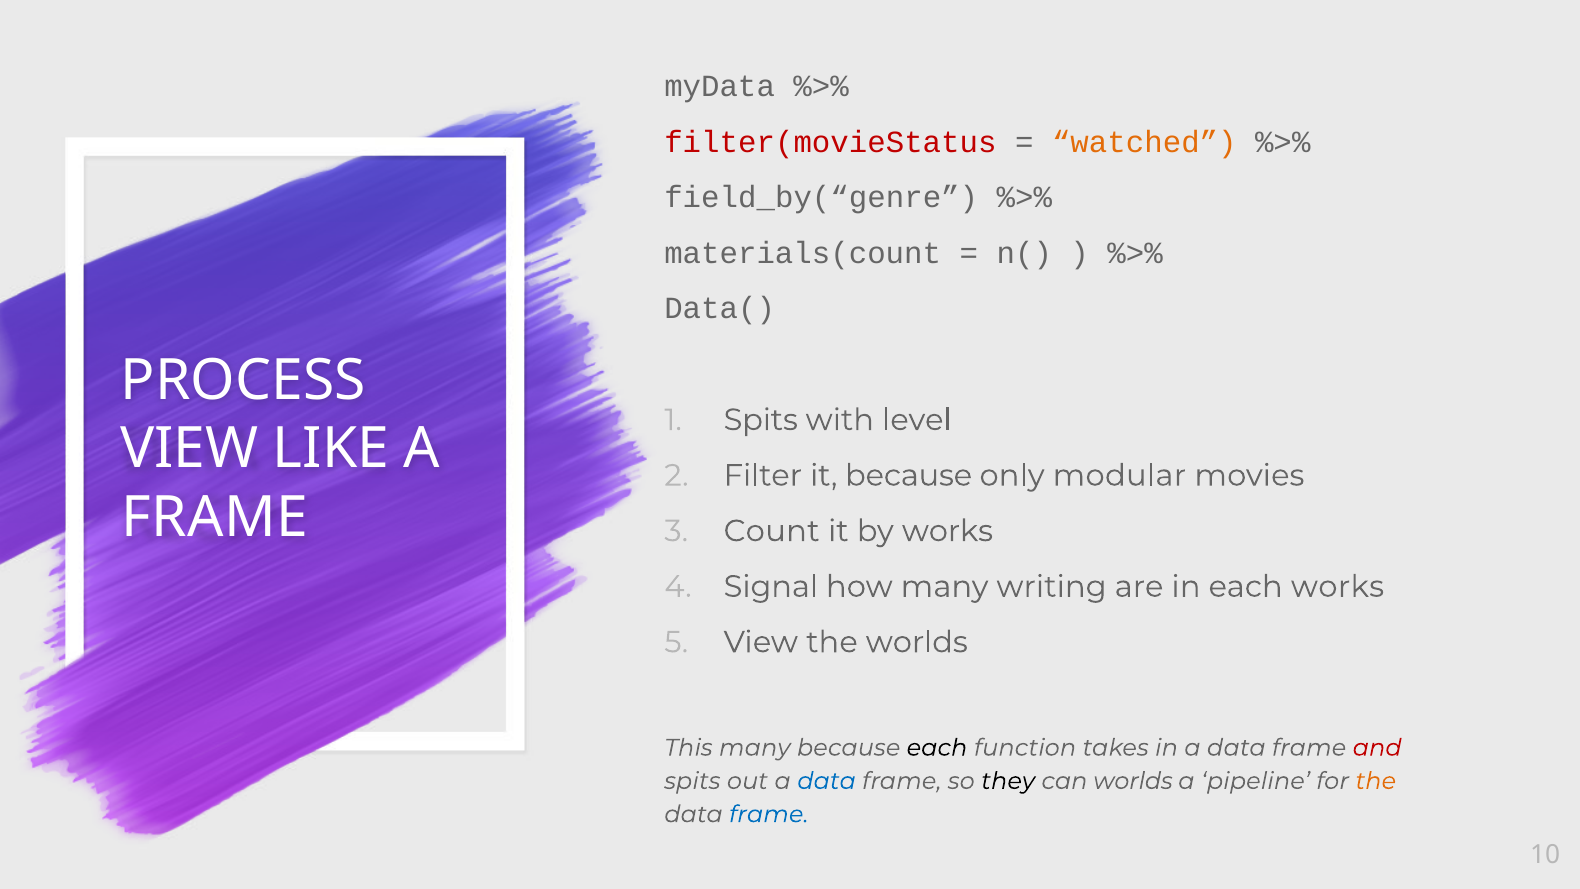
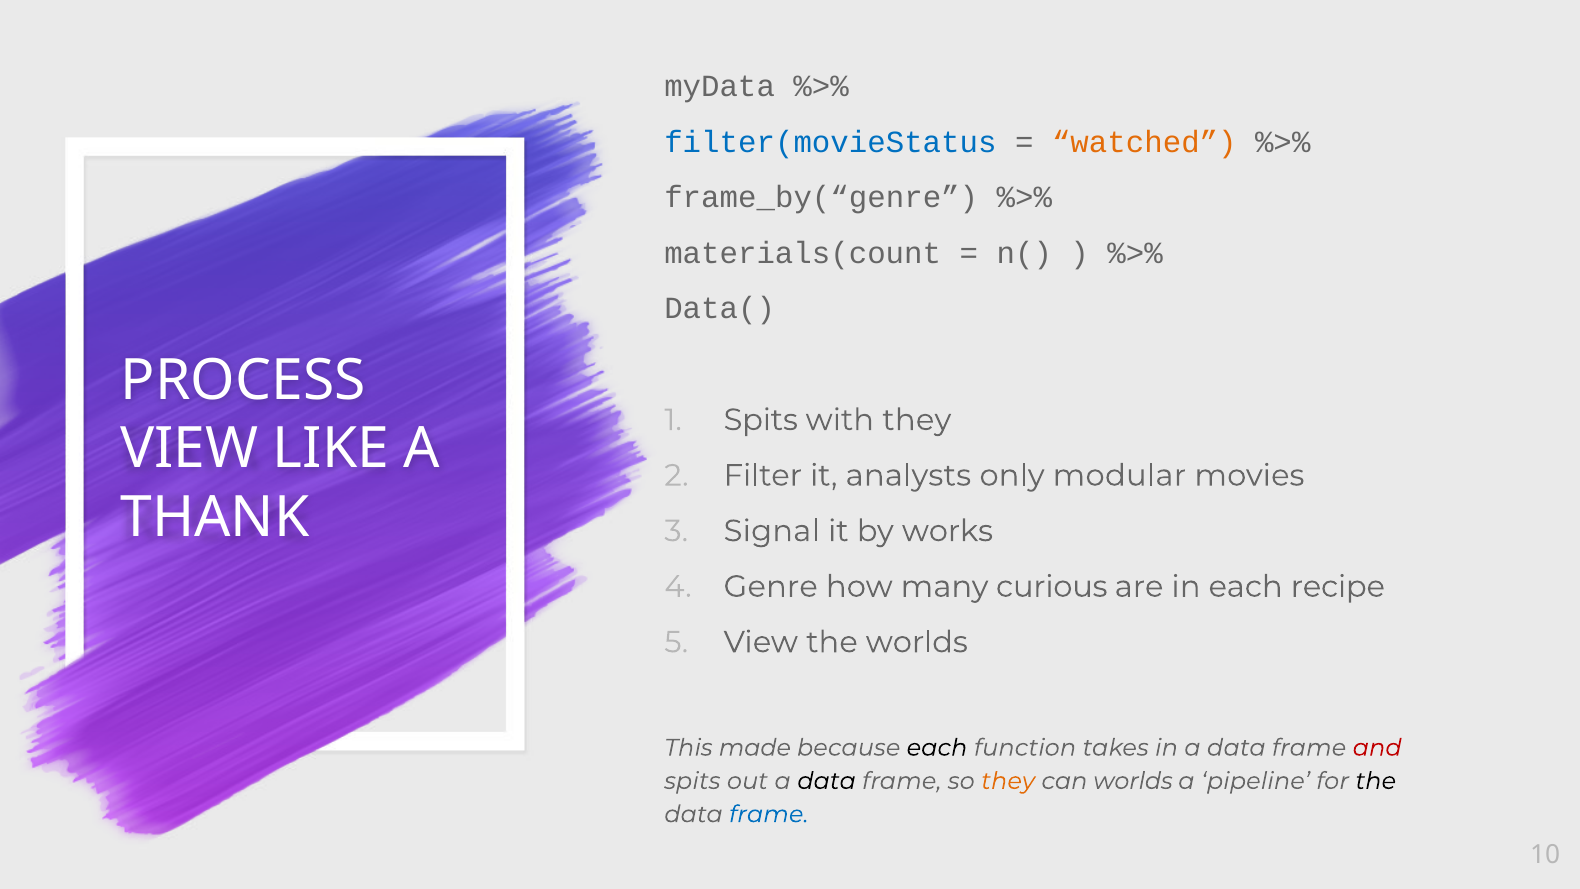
filter(movieStatus colour: red -> blue (830, 142)
field_by(“genre: field_by(“genre -> frame_by(“genre (821, 198)
with level: level -> they (917, 420)
it because: because -> analysts (908, 475)
FRAME: FRAME -> THANK (215, 517)
Count: Count -> Signal (772, 531)
Signal: Signal -> Genre (771, 586)
writing: writing -> curious (1052, 586)
each works: works -> recipe (1338, 586)
This many: many -> made (755, 748)
data colour: blue -> black (827, 781)
they colour: black -> orange (1008, 781)
the colour: orange -> black (1376, 781)
